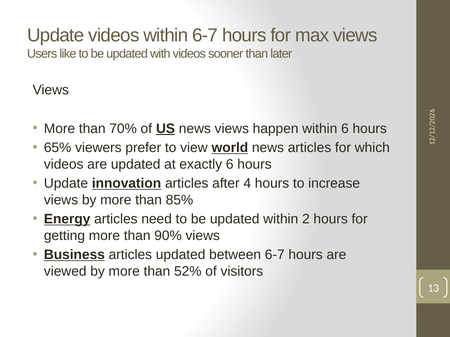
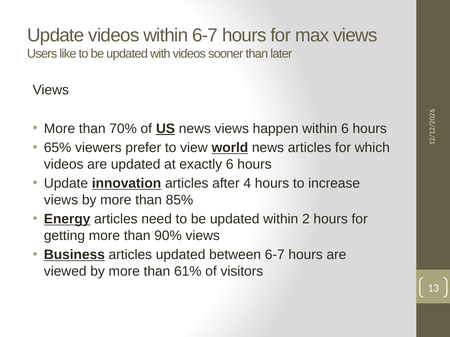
52%: 52% -> 61% (188, 272)
